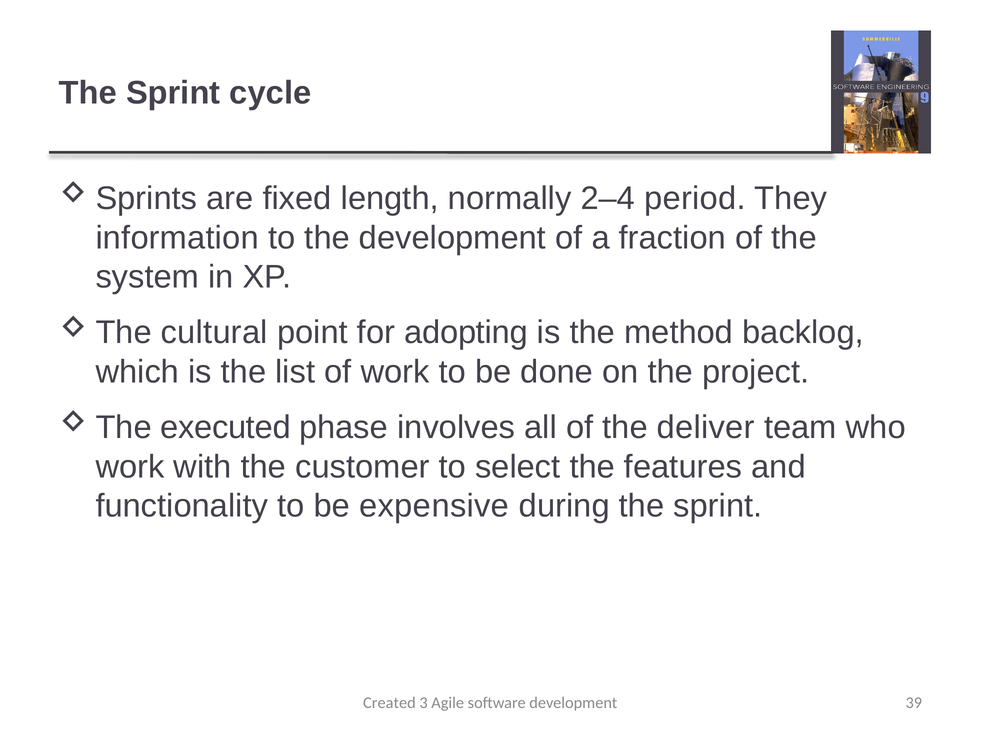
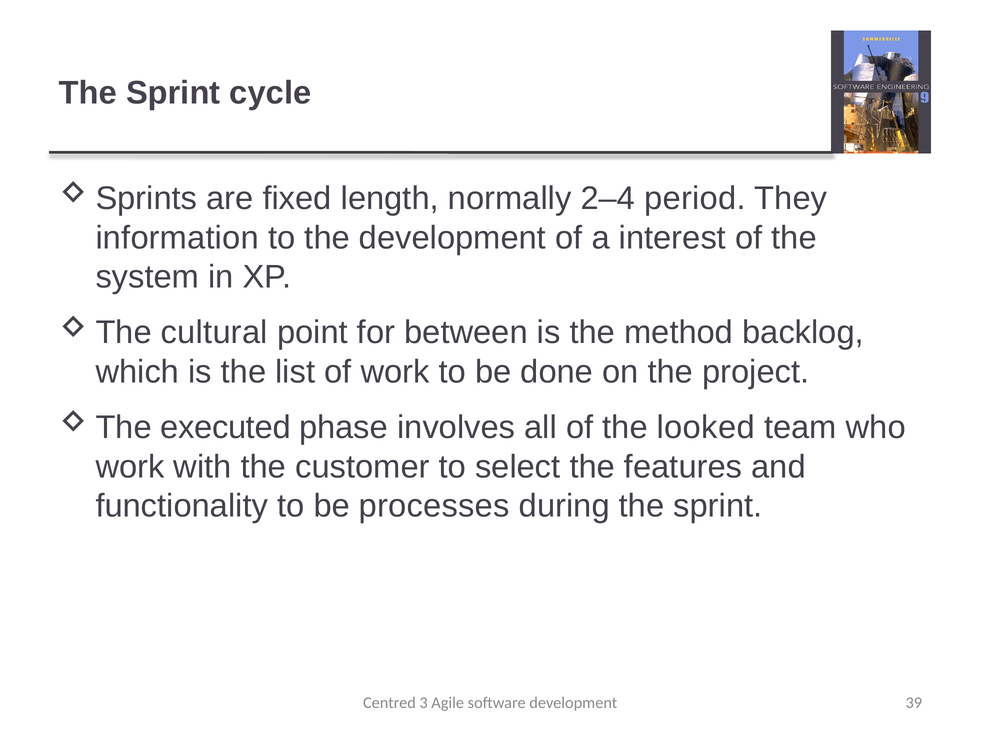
fraction: fraction -> interest (672, 238)
adopting: adopting -> between (466, 333)
deliver: deliver -> looked (706, 427)
expensive: expensive -> processes (434, 506)
Created: Created -> Centred (389, 703)
